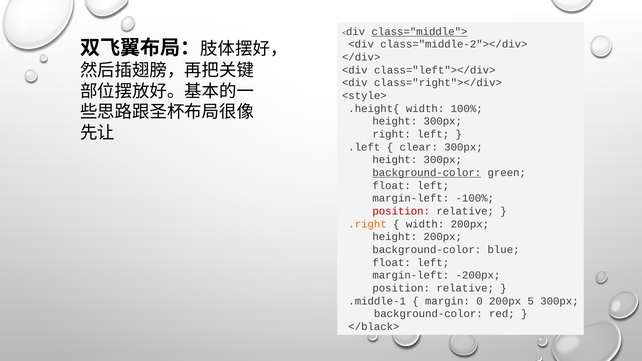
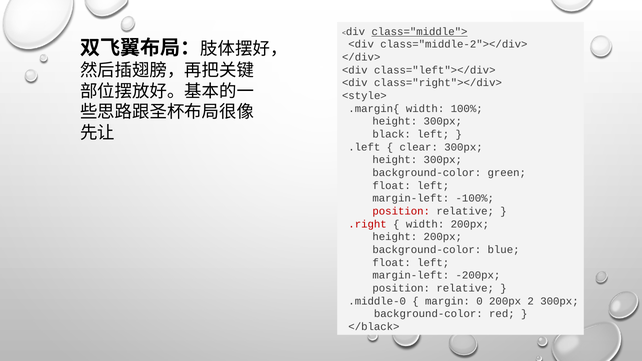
.height{: .height{ -> .margin{ (374, 109)
right: right -> black (392, 134)
background-color underline: present -> none (427, 173)
.right colour: orange -> red (368, 224)
.middle-1: .middle-1 -> .middle-0 (377, 301)
5: 5 -> 2 (531, 301)
